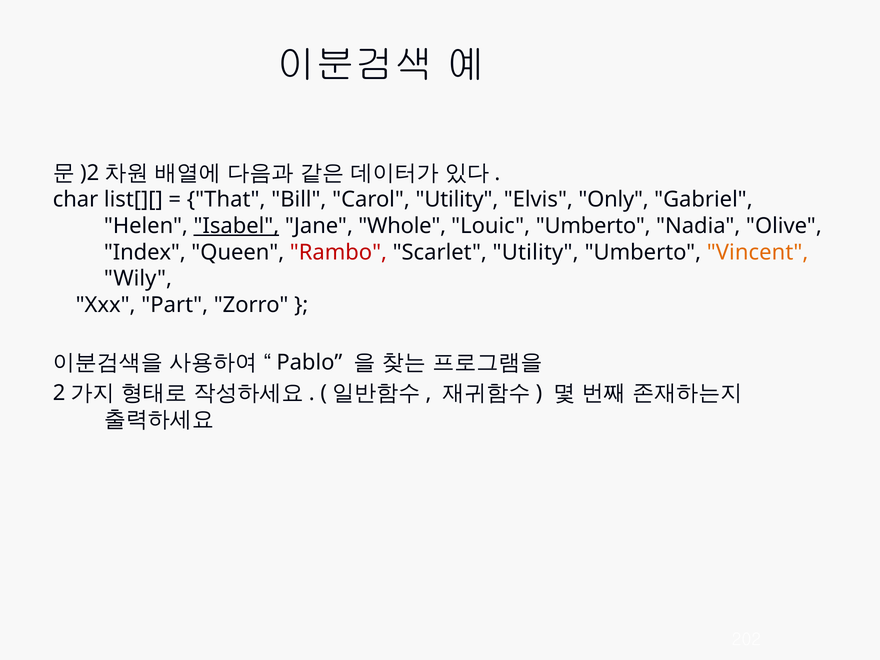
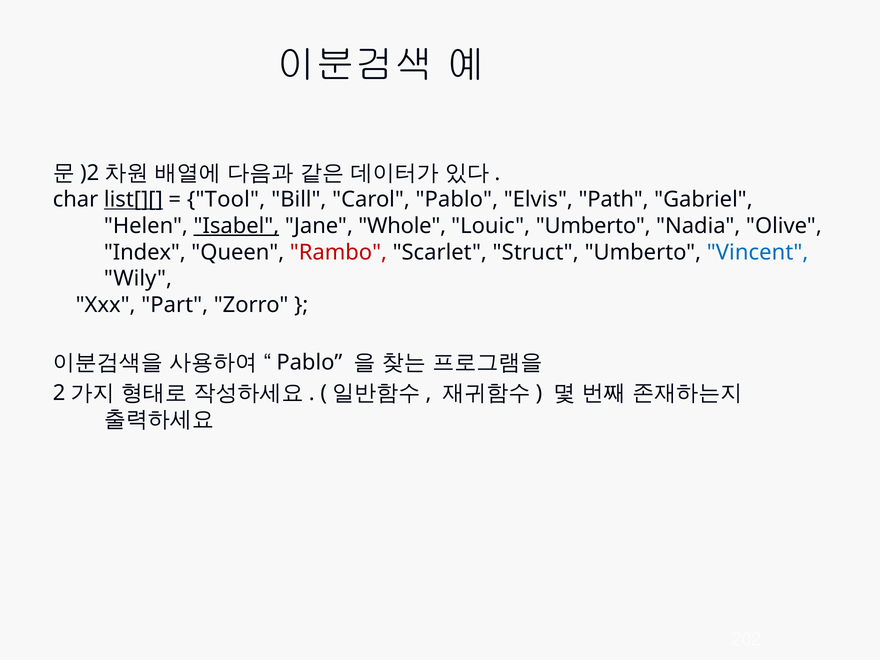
list[][ underline: none -> present (133, 200)
That: That -> Tool (226, 200)
Carol Utility: Utility -> Pablo (457, 200)
Only: Only -> Path (614, 200)
Scarlet Utility: Utility -> Struct (536, 252)
Vincent colour: orange -> blue (758, 252)
